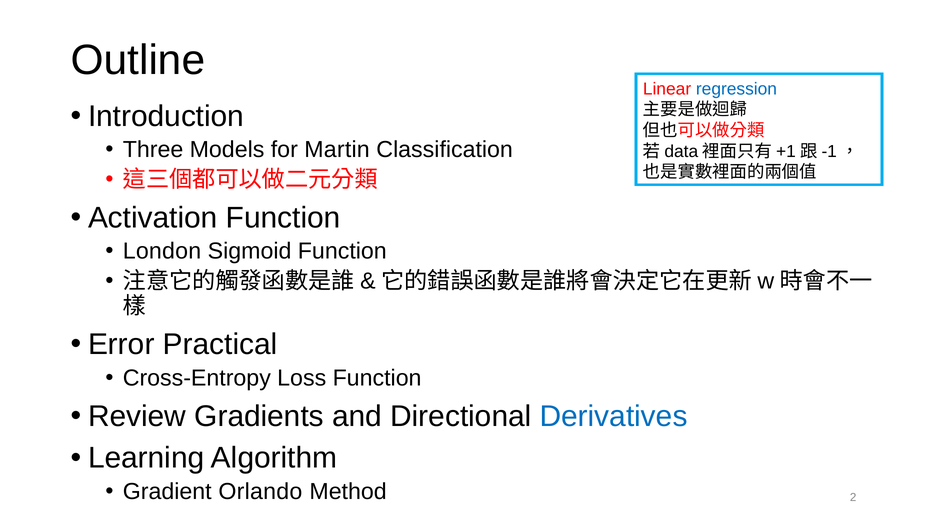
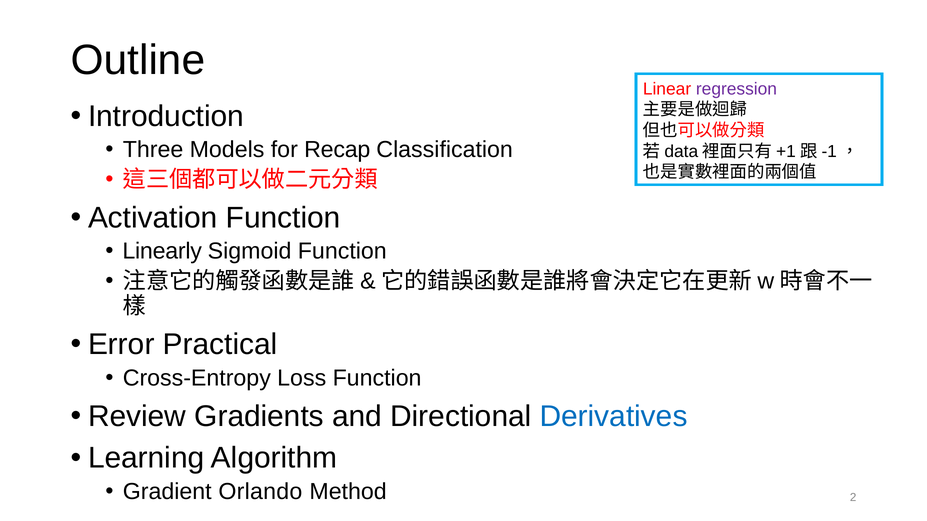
regression colour: blue -> purple (737, 89)
Martin: Martin -> Recap (337, 150)
London: London -> Linearly (162, 252)
